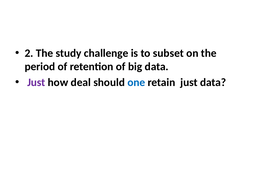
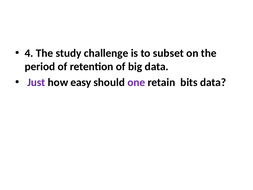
2: 2 -> 4 (29, 53)
deal: deal -> easy (81, 82)
one colour: blue -> purple (136, 82)
retain just: just -> bits (189, 82)
